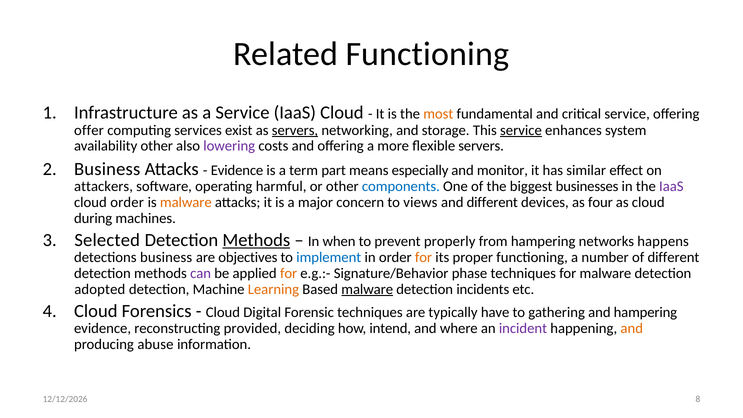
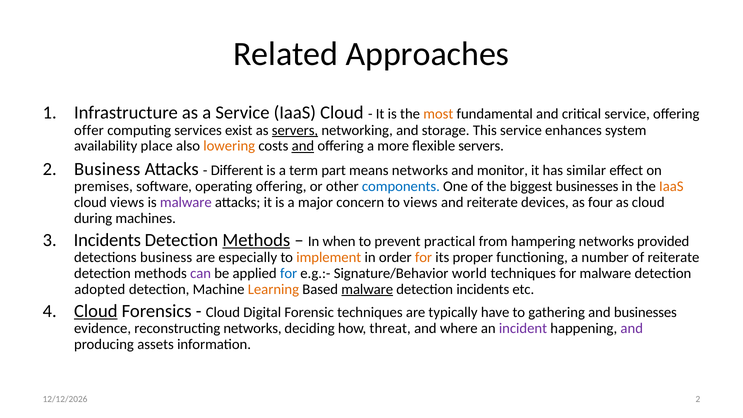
Related Functioning: Functioning -> Approaches (427, 54)
service underline: present -> none (521, 130)
availability other: other -> place (157, 146)
lowering colour: purple -> orange (229, 146)
and underline: none -> present (303, 146)
Evidence: Evidence -> Different (237, 170)
means especially: especially -> networks (420, 170)
attackers: attackers -> premises (103, 186)
operating harmful: harmful -> offering (281, 186)
IaaS colour: purple -> orange (671, 186)
cloud order: order -> views (127, 202)
malware colour: orange -> purple (186, 202)
and different: different -> reiterate (492, 202)
Selected: Selected -> Incidents (107, 240)
properly: properly -> practical (450, 241)
happens: happens -> provided (663, 241)
objectives: objectives -> especially (248, 258)
implement colour: blue -> orange (329, 258)
of different: different -> reiterate (673, 258)
for colour: orange -> blue (289, 273)
phase: phase -> world (469, 273)
Cloud underline: none -> present (96, 311)
and hampering: hampering -> businesses (645, 312)
reconstructing provided: provided -> networks (252, 329)
intend: intend -> threat (390, 329)
and colour: orange -> purple (632, 329)
abuse: abuse -> assets (156, 344)
8: 8 -> 2 (698, 399)
